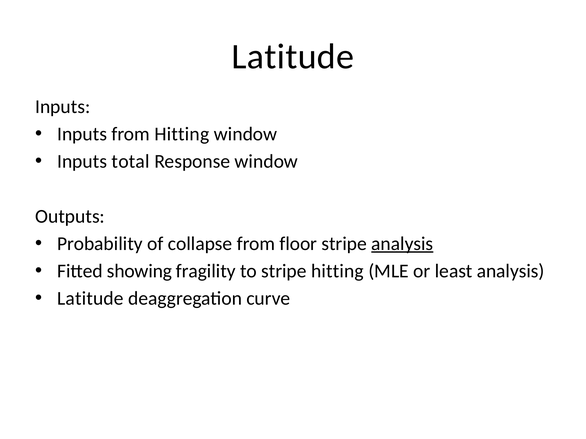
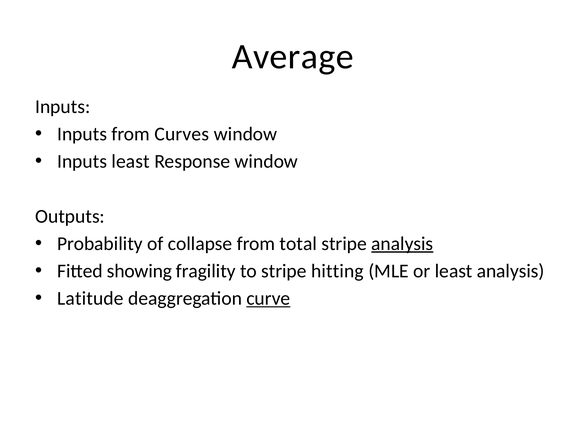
Latitude: Latitude -> Average (293, 57)
from Hitting: Hitting -> Curves (182, 134)
Inputs total: total -> least (131, 162)
floor: floor -> total (298, 244)
curve underline: none -> present (268, 299)
